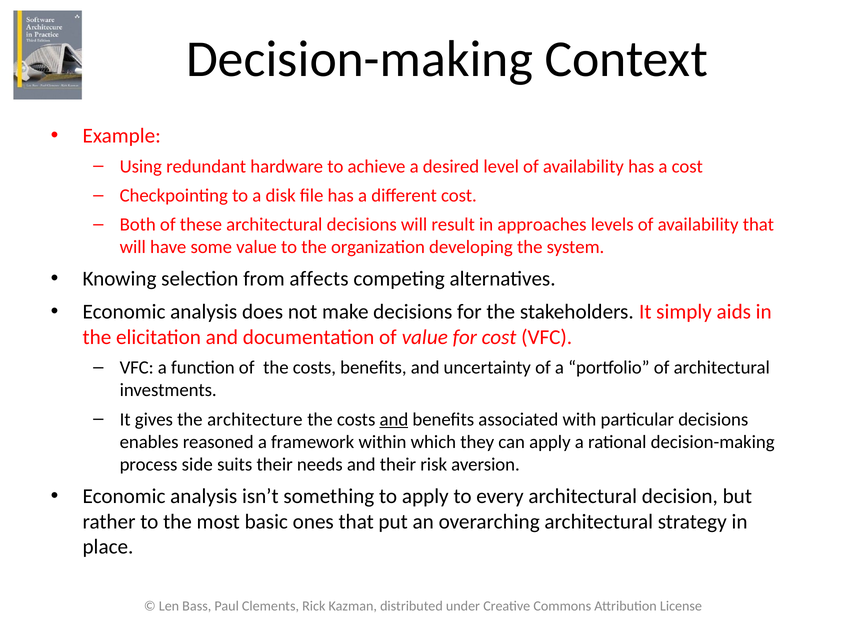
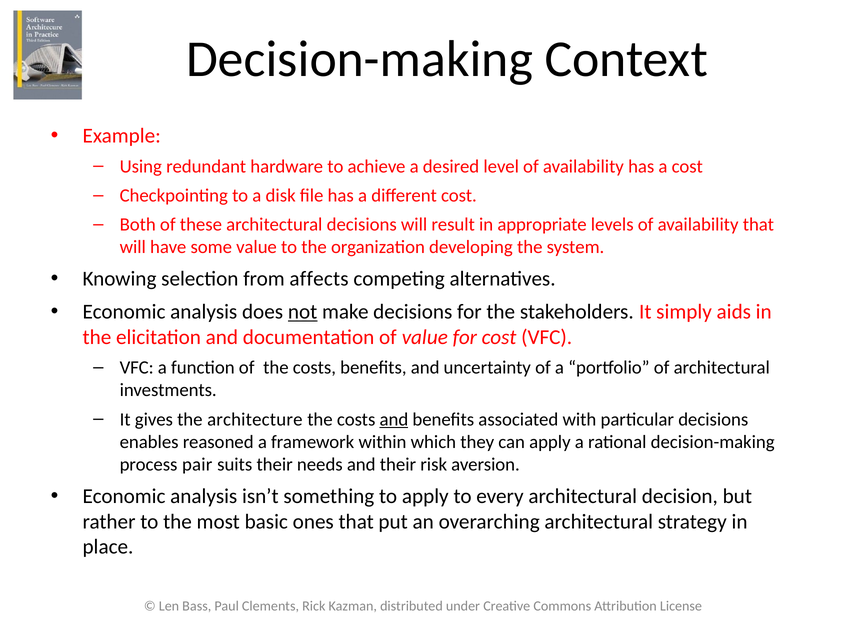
approaches: approaches -> appropriate (542, 225)
not underline: none -> present (303, 312)
side: side -> pair (197, 465)
